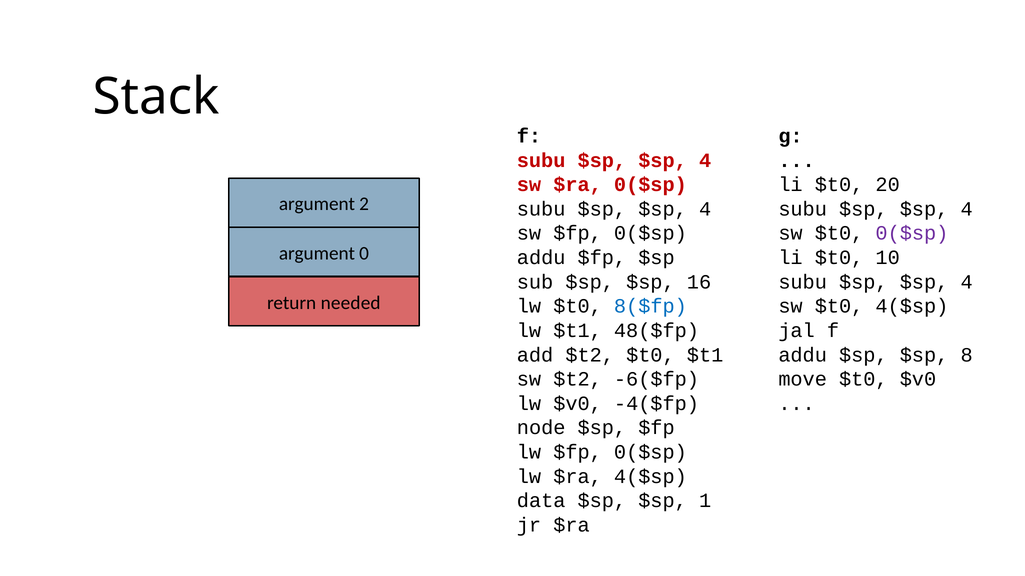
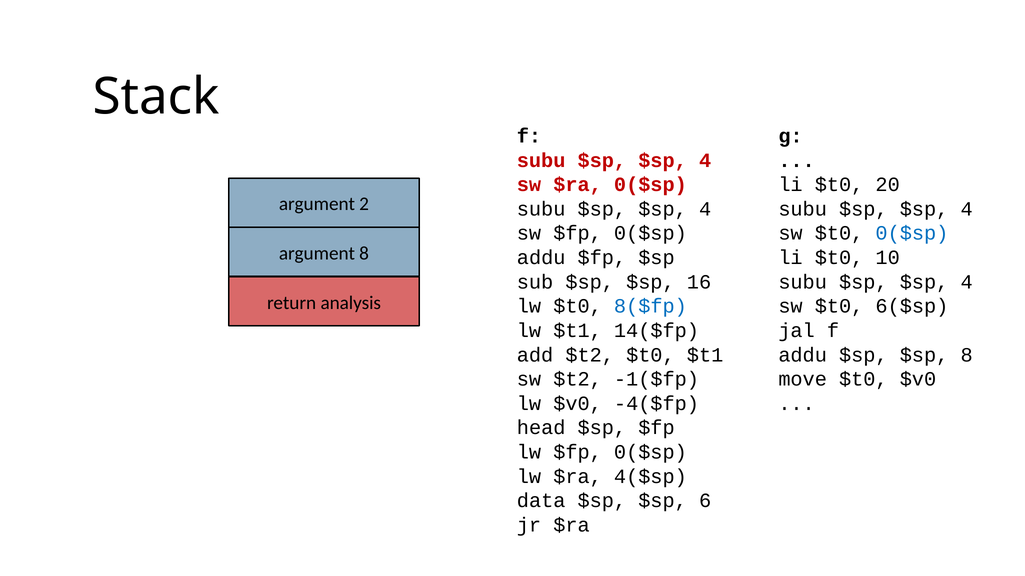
0($sp colour: purple -> blue (912, 234)
argument 0: 0 -> 8 (364, 253)
needed: needed -> analysis (351, 303)
$t0 4($sp: 4($sp -> 6($sp (912, 307)
48($fp: 48($fp -> 14($fp (656, 331)
-6($fp: -6($fp -> -1($fp (656, 380)
node: node -> head (541, 428)
1: 1 -> 6 (705, 501)
